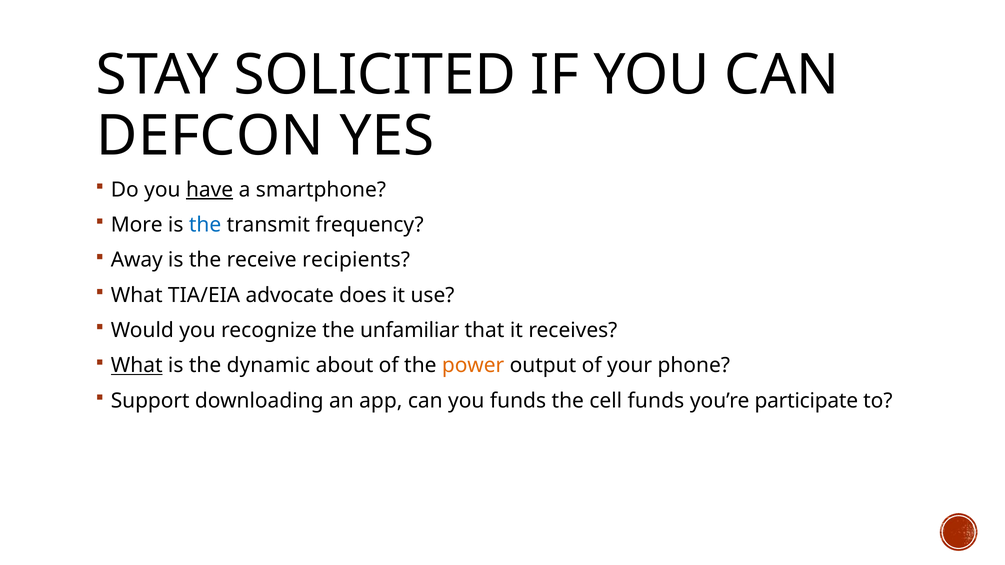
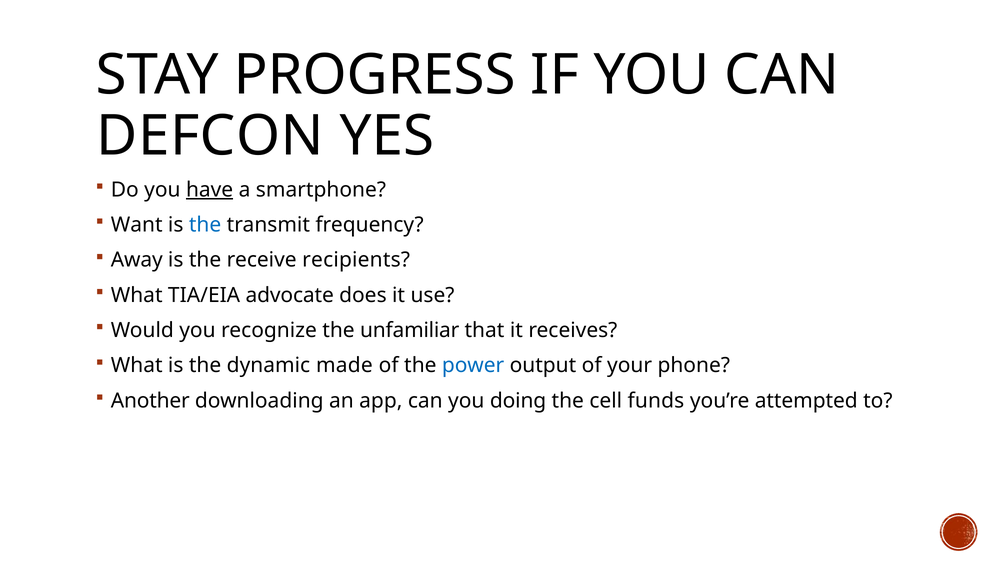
SOLICITED: SOLICITED -> PROGRESS (375, 75)
More: More -> Want (137, 225)
What underline: present -> none (137, 366)
about: about -> made (344, 366)
power colour: orange -> blue (473, 366)
Support: Support -> Another (150, 401)
you funds: funds -> doing (518, 401)
participate: participate -> attempted (806, 401)
